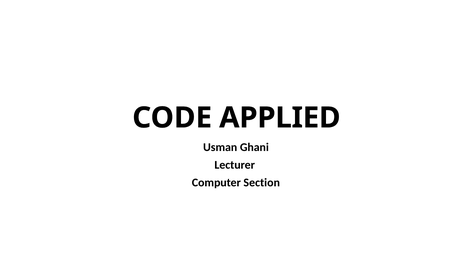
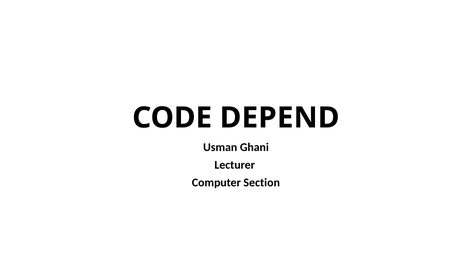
APPLIED: APPLIED -> DEPEND (280, 118)
